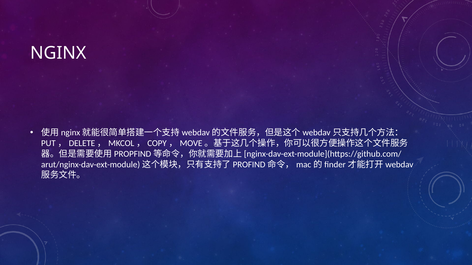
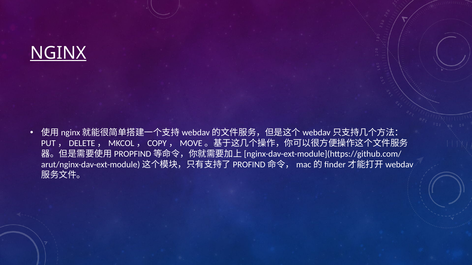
NGINX underline: none -> present (58, 53)
